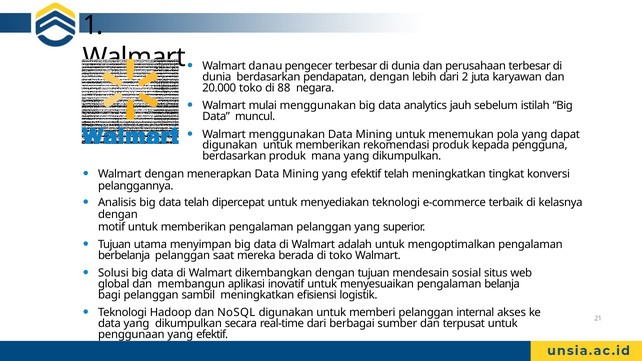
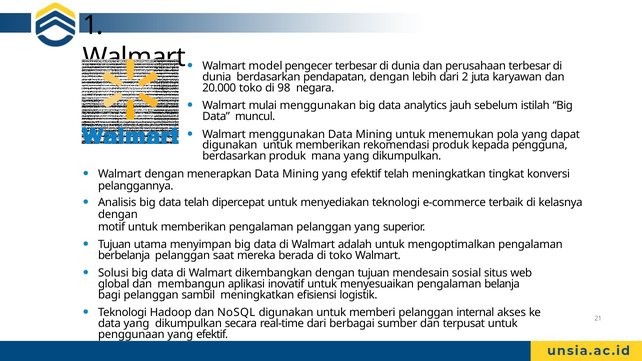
danau: danau -> model (265, 66)
88: 88 -> 98 (284, 88)
